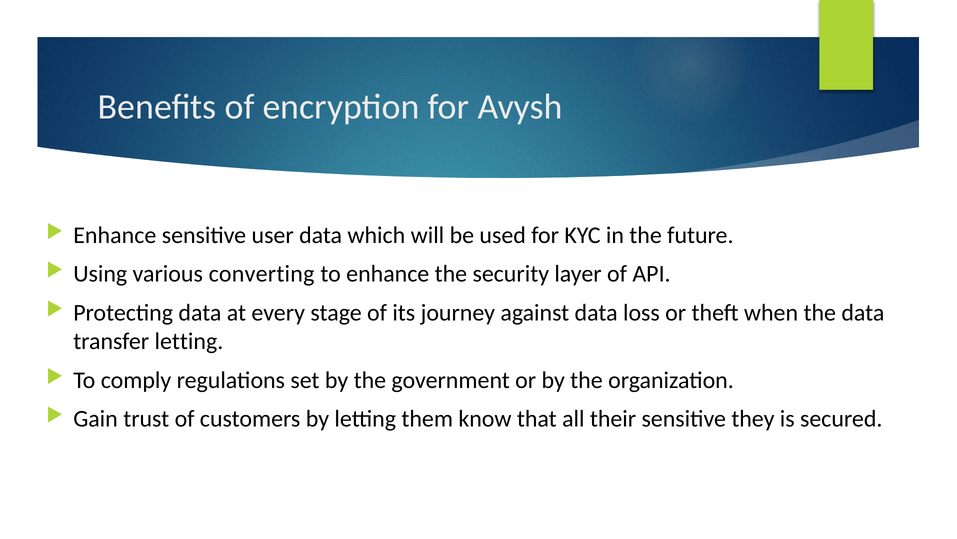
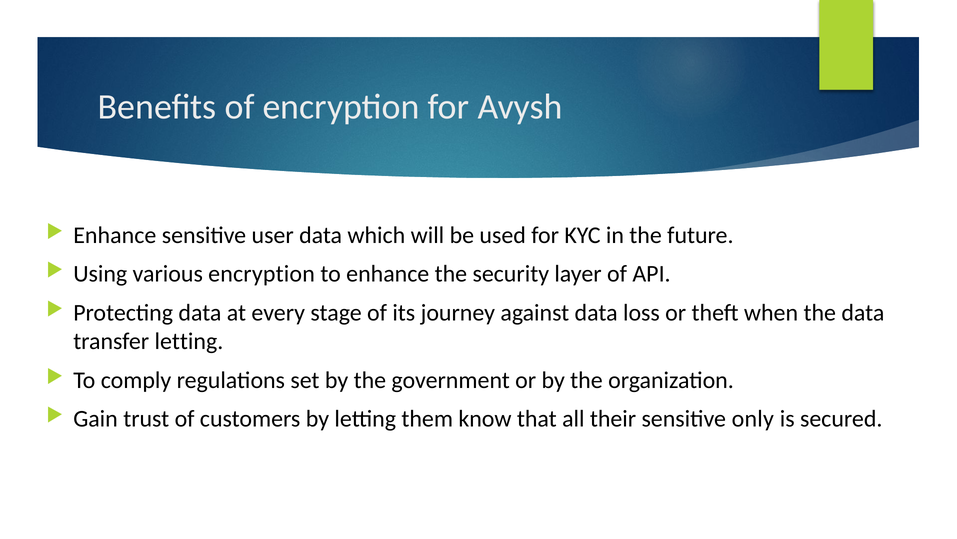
various converting: converting -> encryption (262, 274)
they: they -> only (753, 418)
